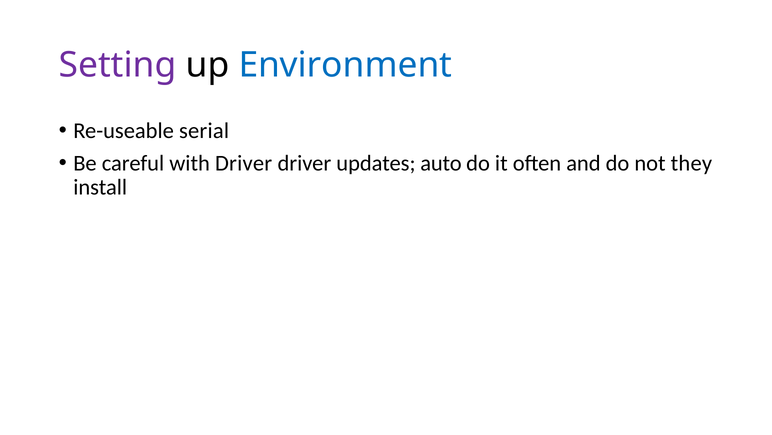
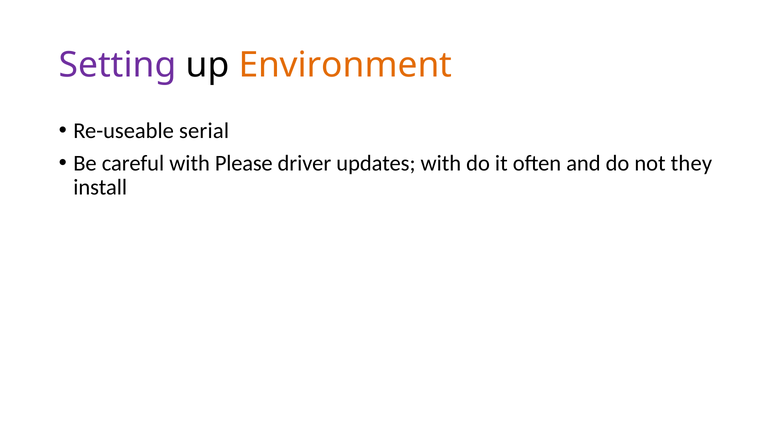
Environment colour: blue -> orange (345, 65)
with Driver: Driver -> Please (244, 163)
updates auto: auto -> with (441, 163)
